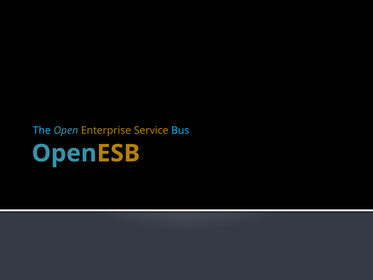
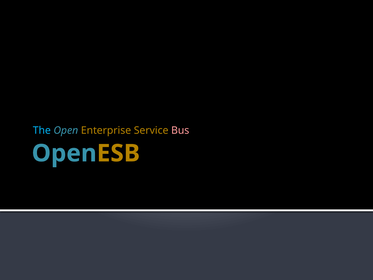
Bus colour: light blue -> pink (180, 130)
